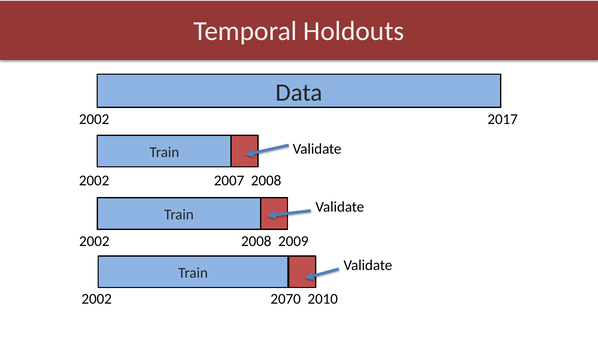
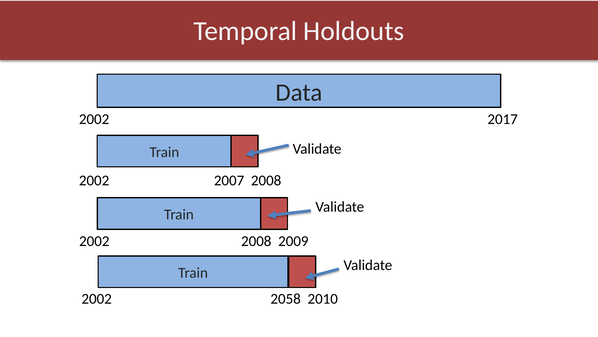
2070: 2070 -> 2058 (286, 298)
